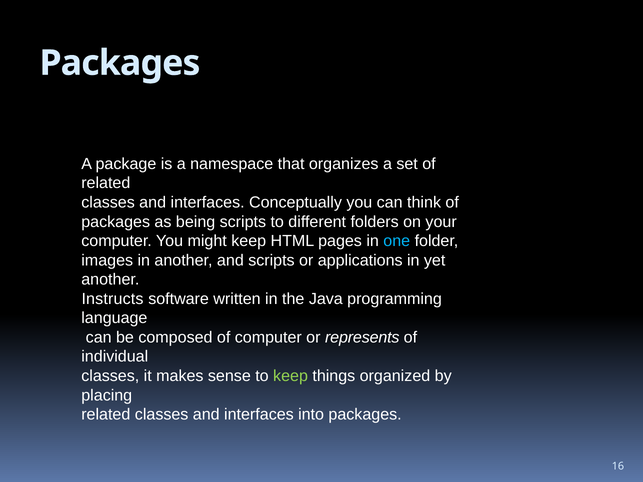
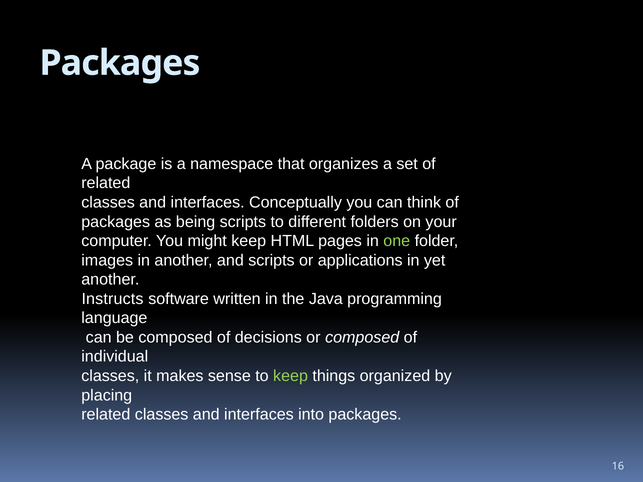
one colour: light blue -> light green (397, 241)
of computer: computer -> decisions (268, 338)
or represents: represents -> composed (362, 338)
